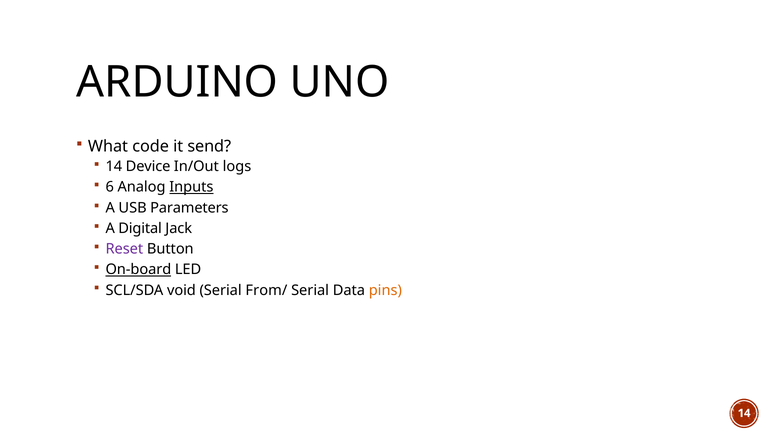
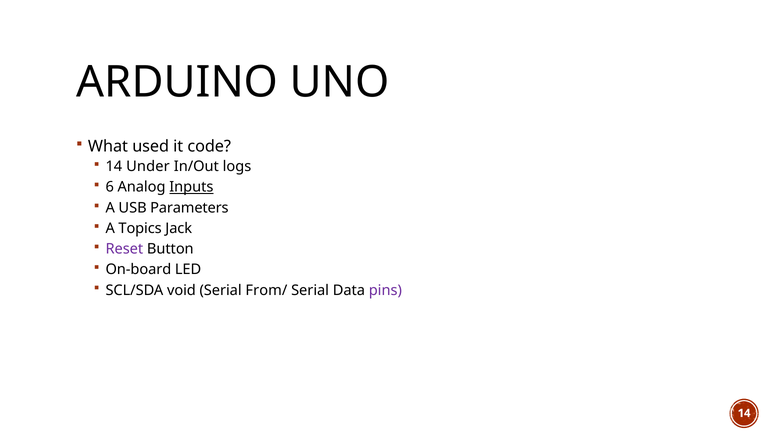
code: code -> used (151, 147)
send: send -> code (209, 147)
Device: Device -> Under (148, 166)
Digital: Digital -> Topics (140, 228)
On-board underline: present -> none (138, 269)
pins colour: orange -> purple (385, 290)
